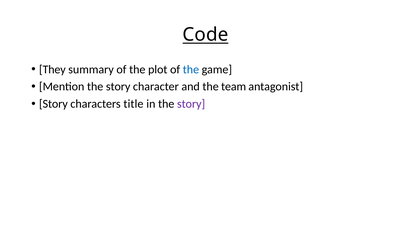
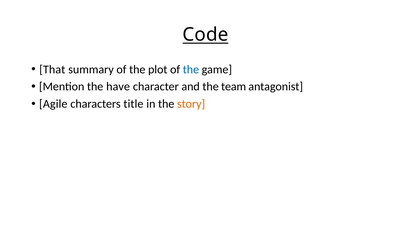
They: They -> That (52, 69)
Mention the story: story -> have (118, 87)
Story: Story -> Agile (53, 104)
story colour: purple -> orange (191, 104)
